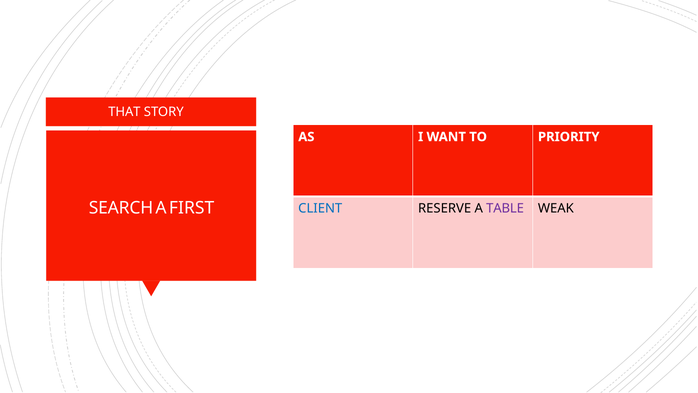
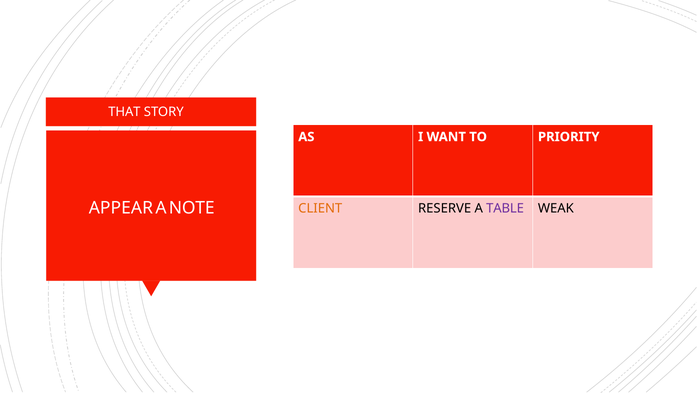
SEARCH: SEARCH -> APPEAR (121, 208)
FIRST: FIRST -> NOTE (192, 208)
CLIENT colour: blue -> orange (320, 208)
